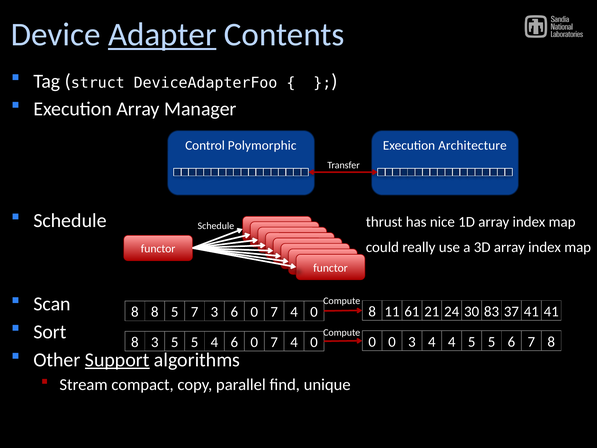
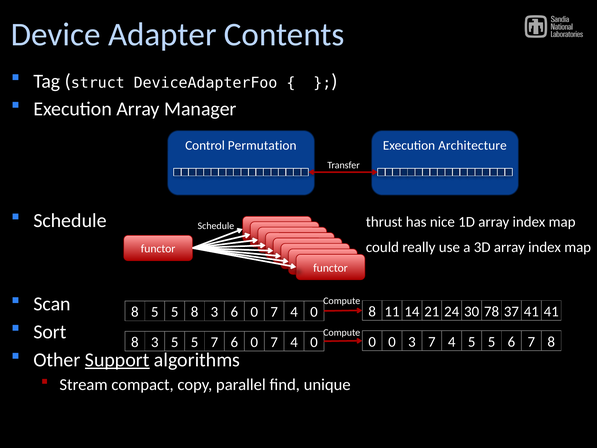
Adapter underline: present -> none (162, 35)
Polymorphic: Polymorphic -> Permutation (262, 146)
8 8: 8 -> 5 (155, 312)
5 7: 7 -> 8 (195, 312)
61: 61 -> 14 (412, 311)
83: 83 -> 78 (492, 311)
5 4: 4 -> 7 (214, 342)
3 4: 4 -> 7 (432, 342)
